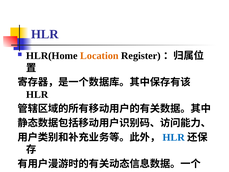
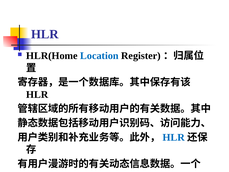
Location colour: orange -> blue (99, 56)
